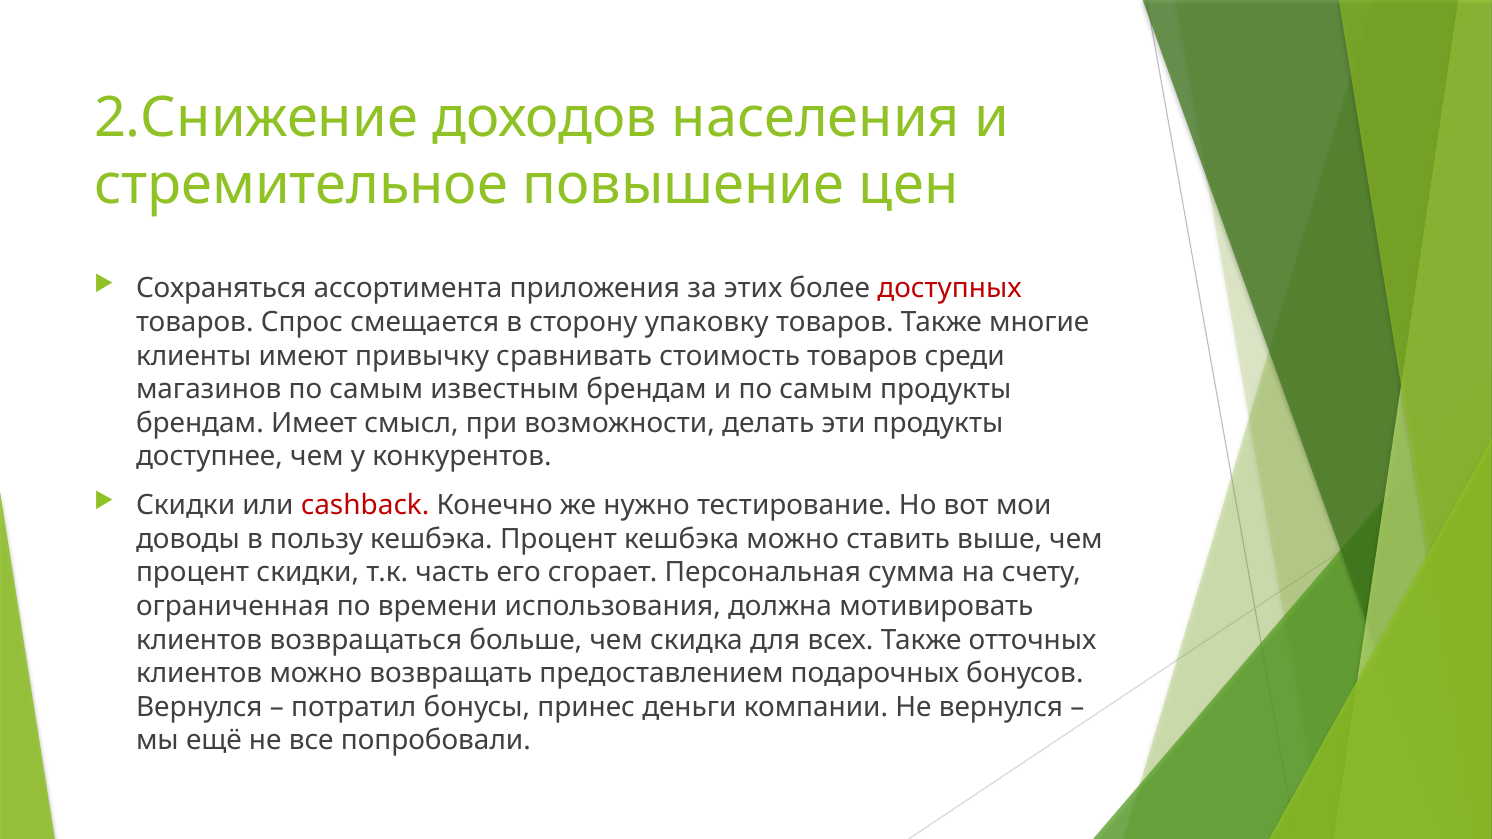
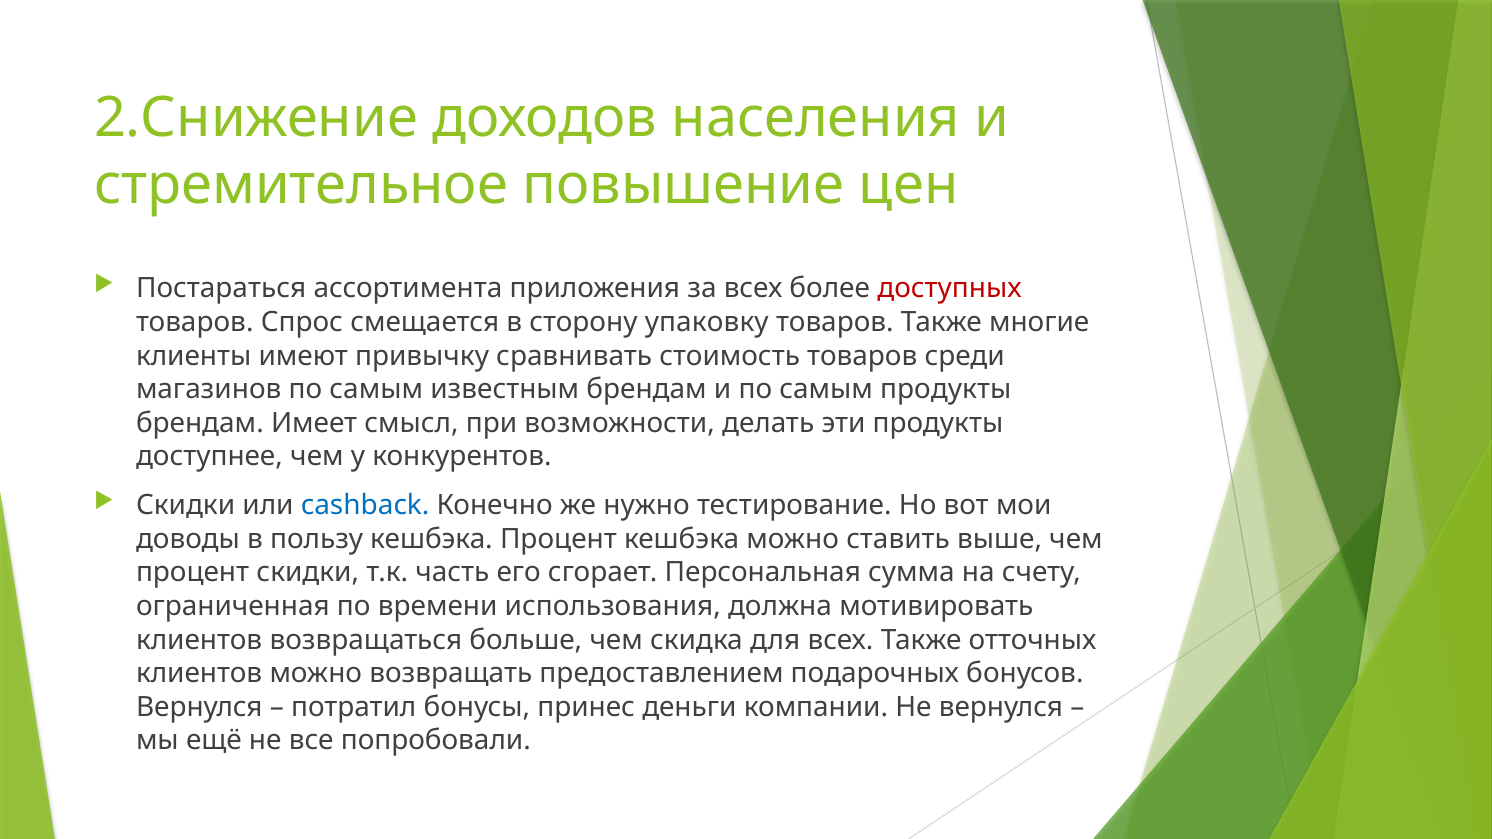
Сохраняться: Сохраняться -> Постараться (221, 289)
за этих: этих -> всех (753, 289)
cashback colour: red -> blue (365, 506)
